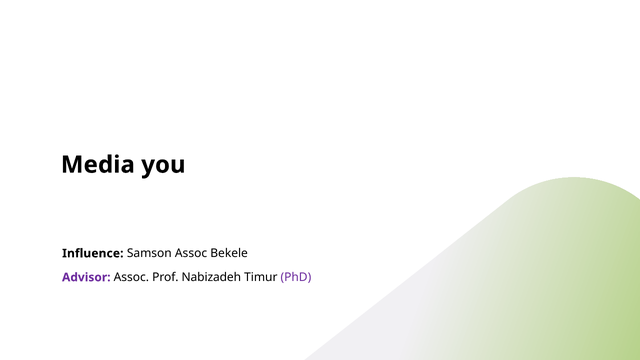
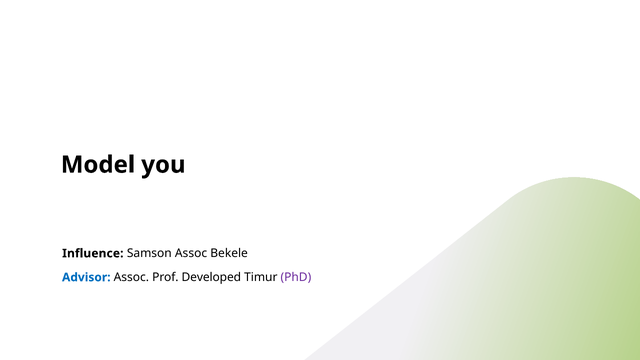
Media: Media -> Model (98, 165)
Advisor colour: purple -> blue (86, 277)
Nabizadeh: Nabizadeh -> Developed (211, 277)
